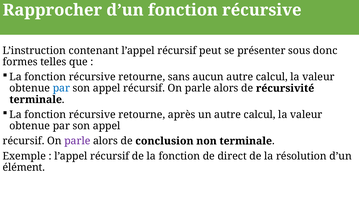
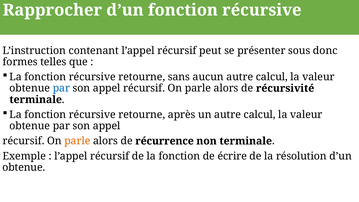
parle colour: purple -> orange (77, 141)
conclusion: conclusion -> récurrence (165, 141)
direct: direct -> écrire (232, 156)
élément: élément -> obtenue (24, 167)
